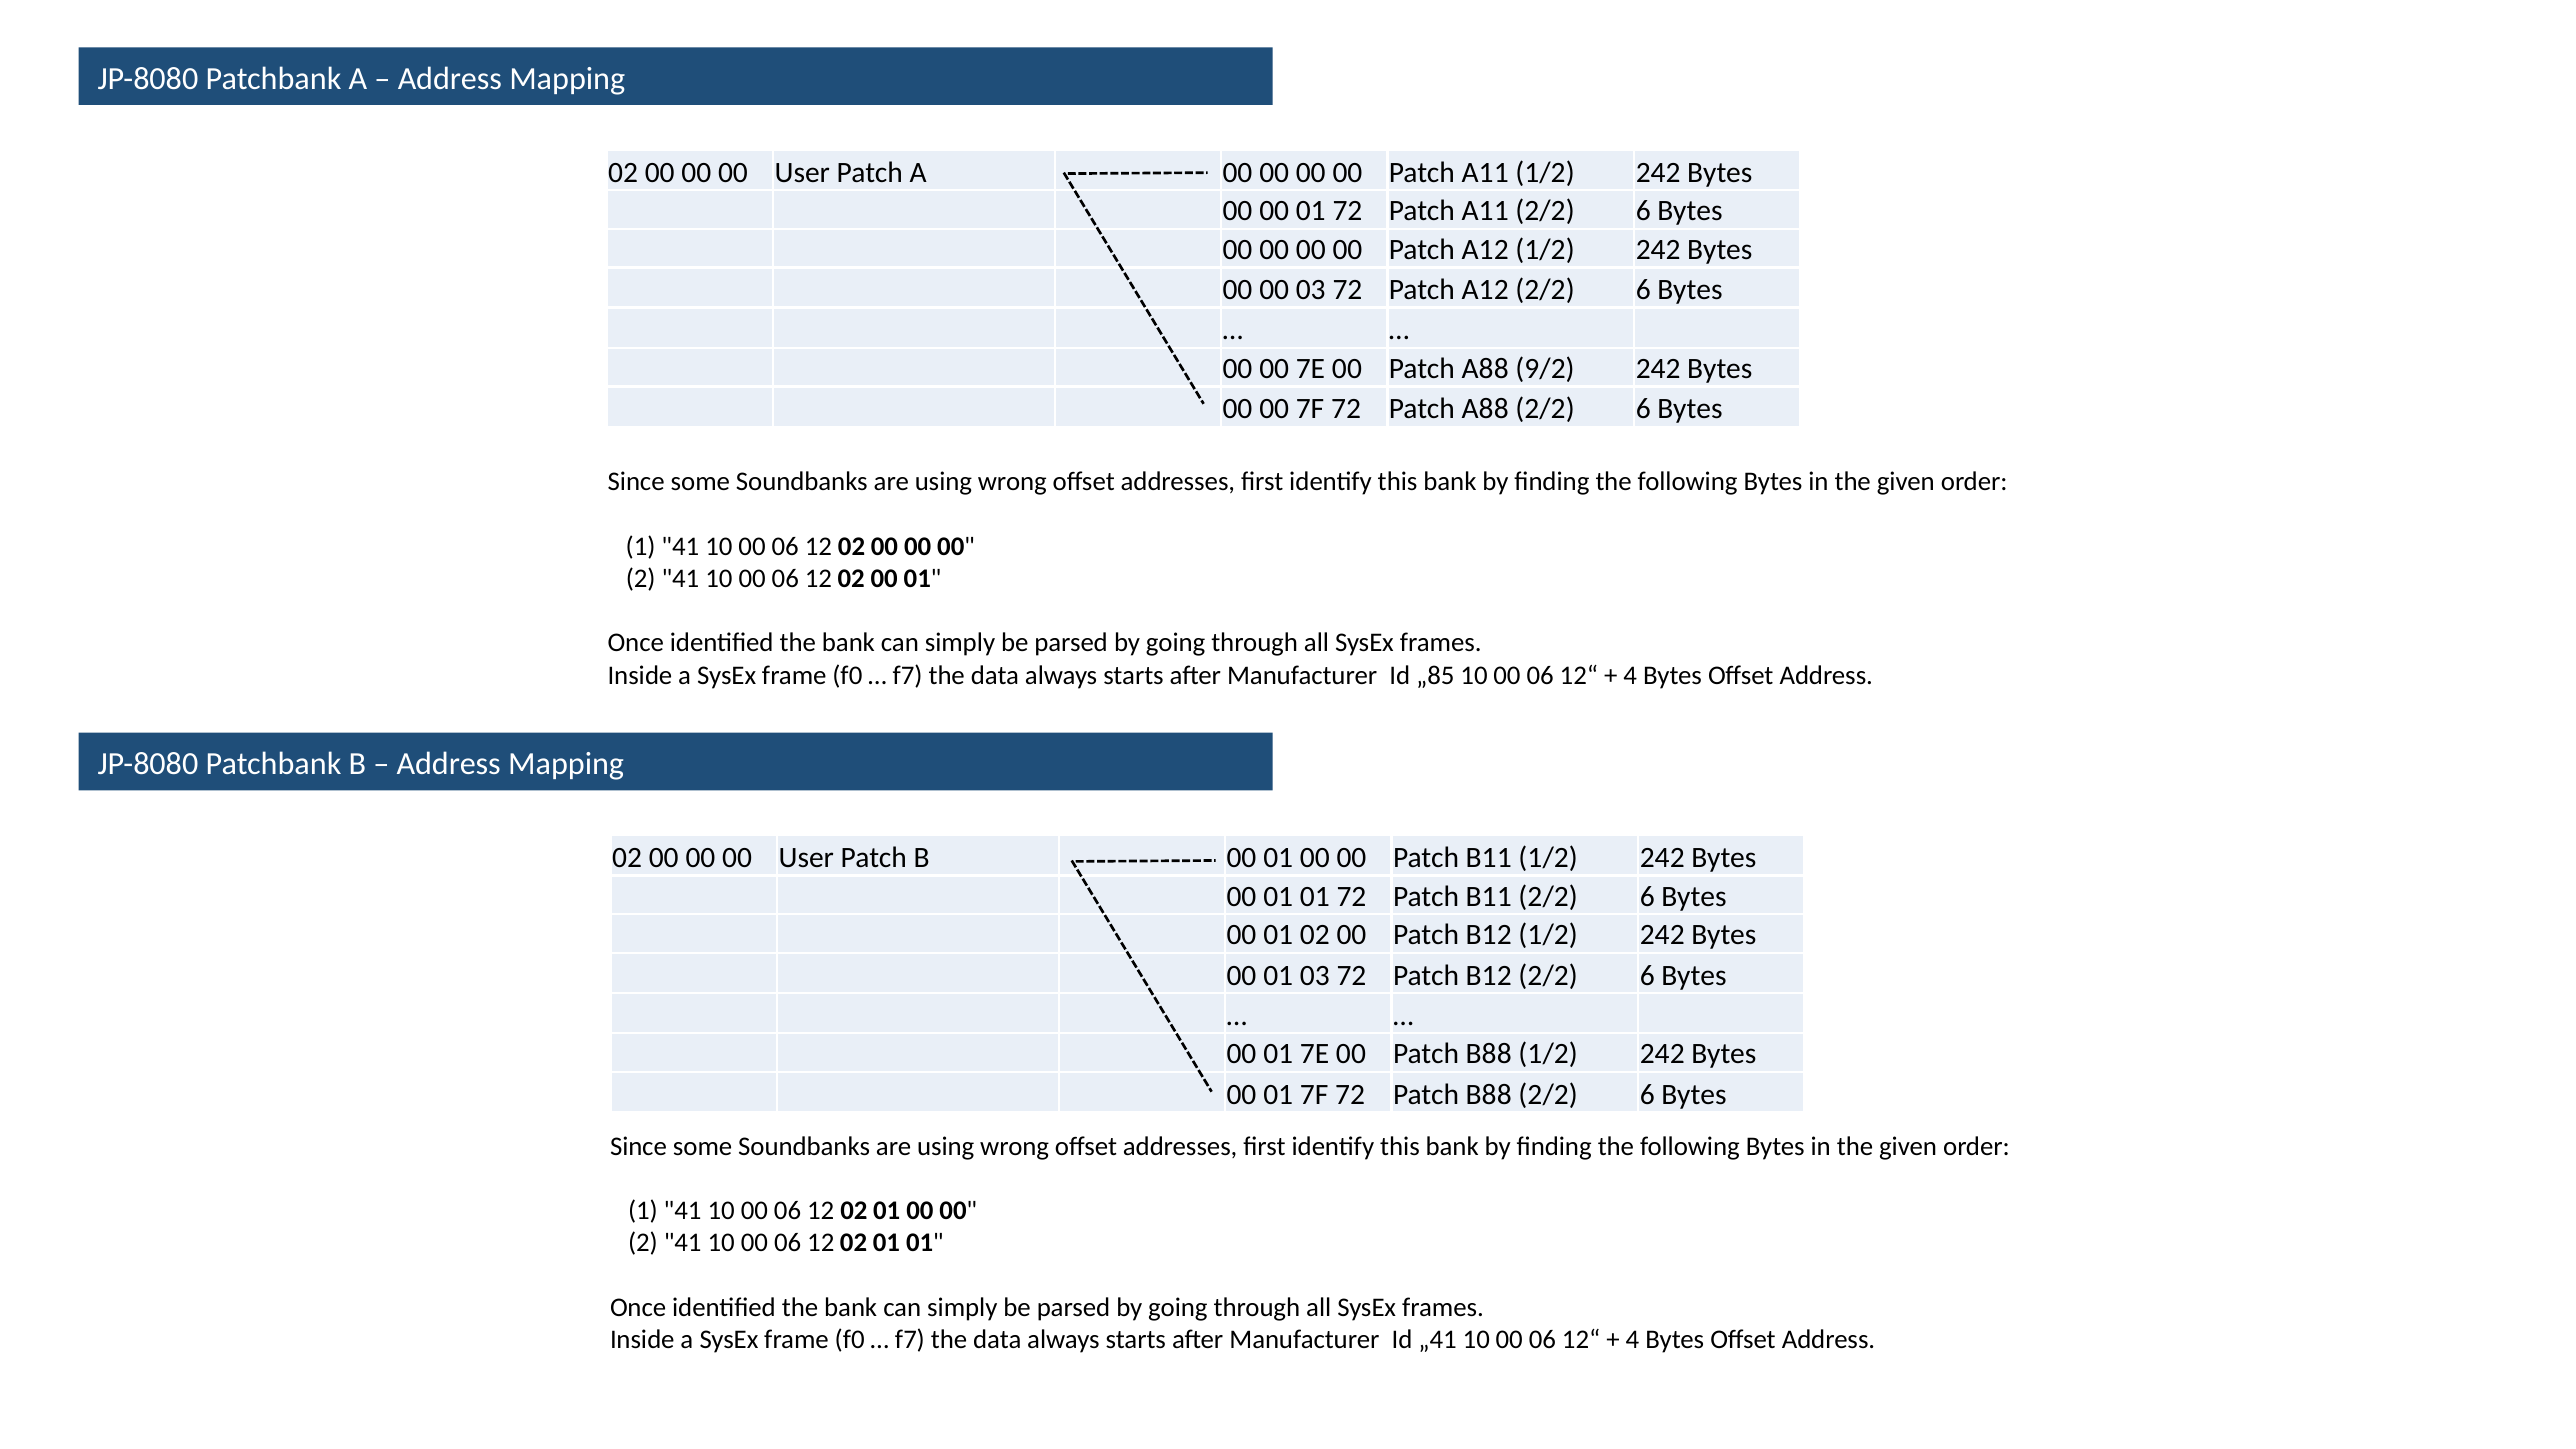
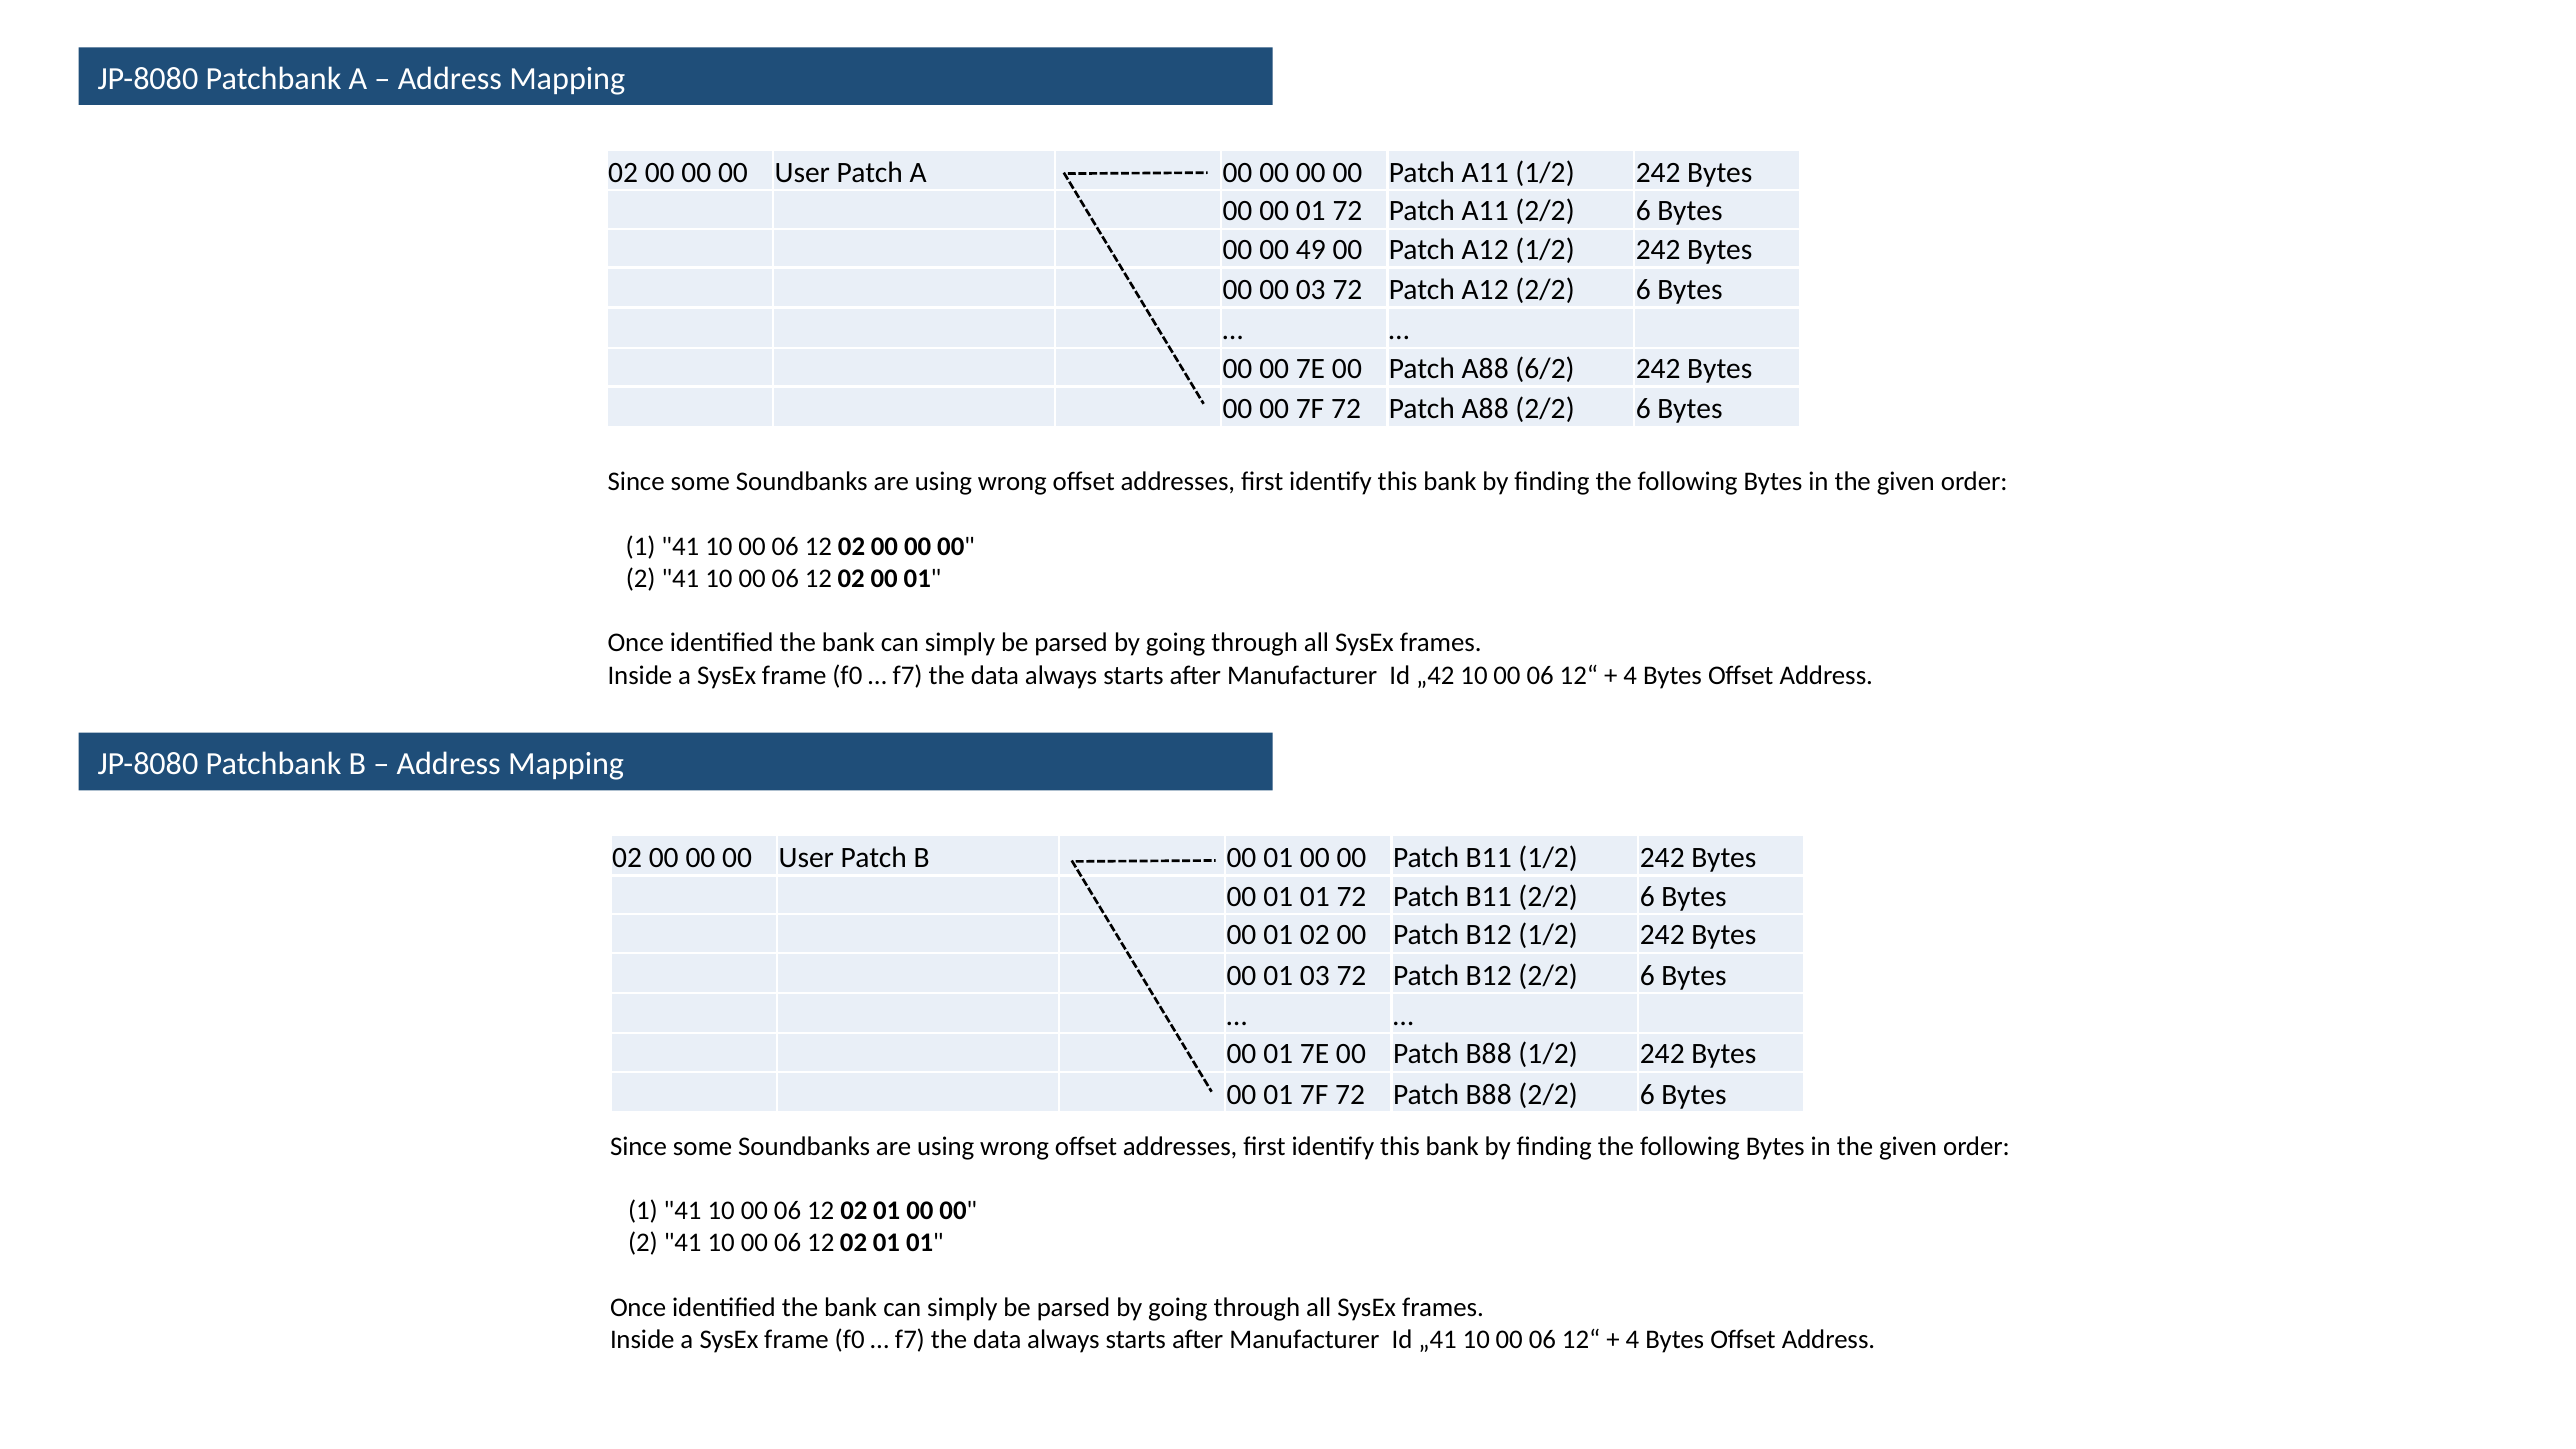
00: 00 -> 49 (1311, 250)
9/2: 9/2 -> 6/2 (1545, 369)
„85: „85 -> „42 (1435, 675)
